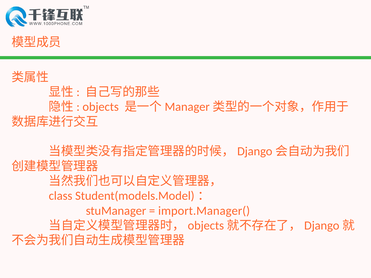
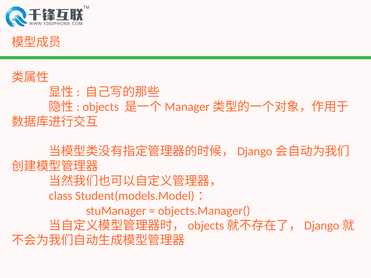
import.Manager(: import.Manager( -> objects.Manager( (204, 211)
